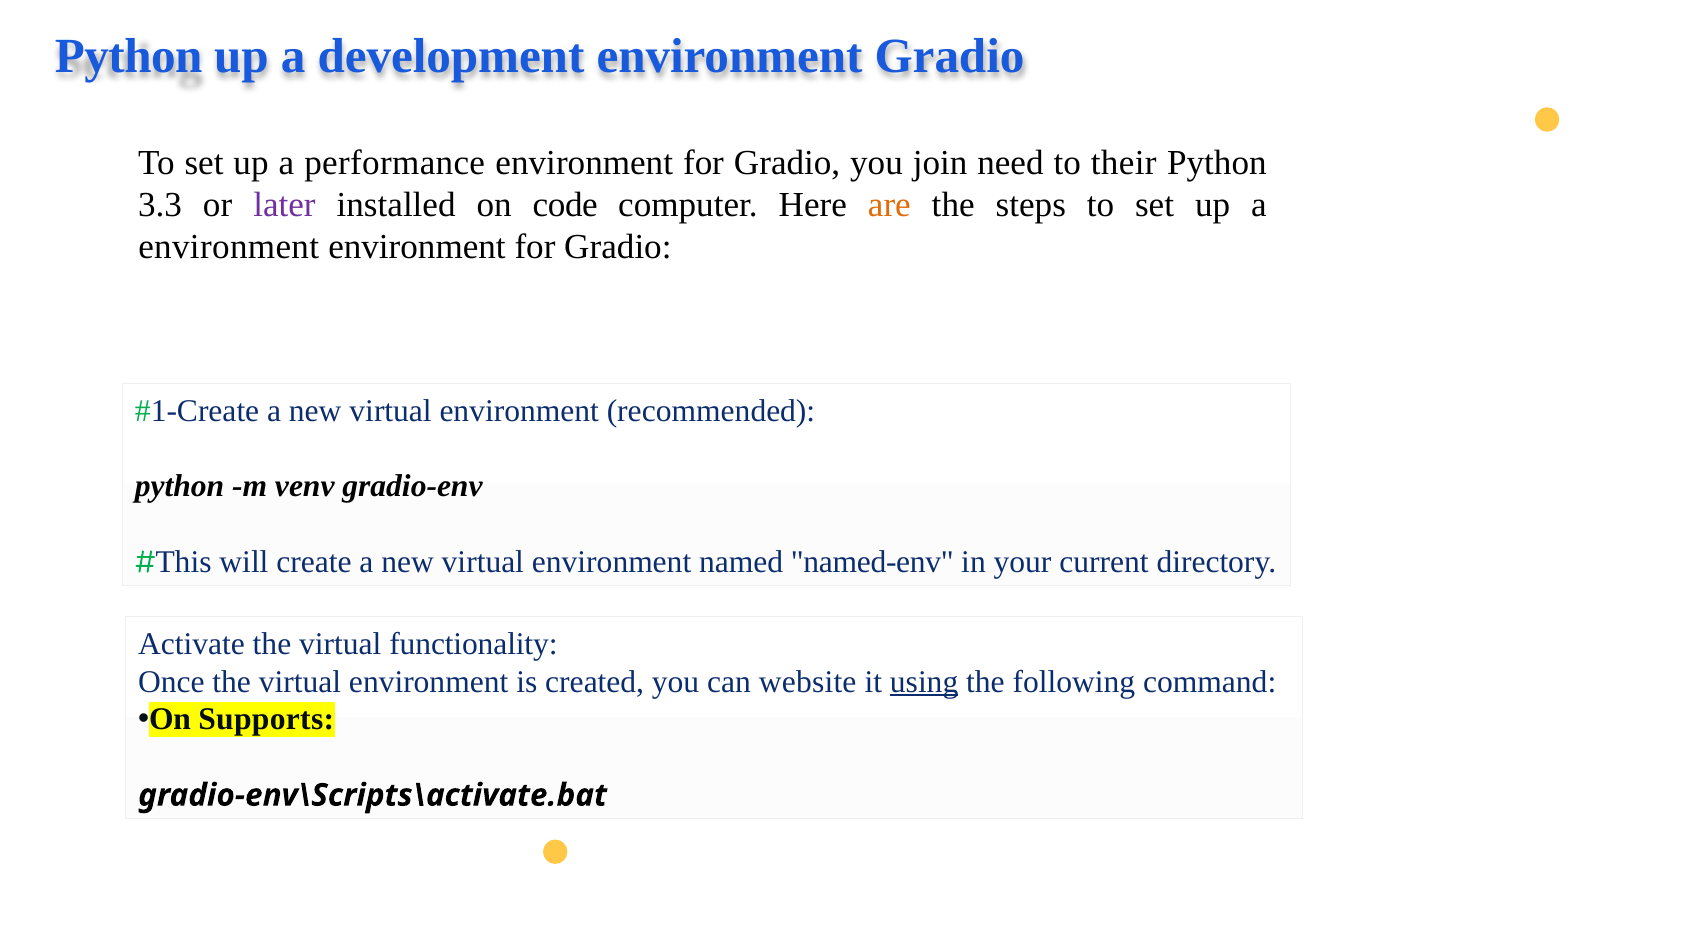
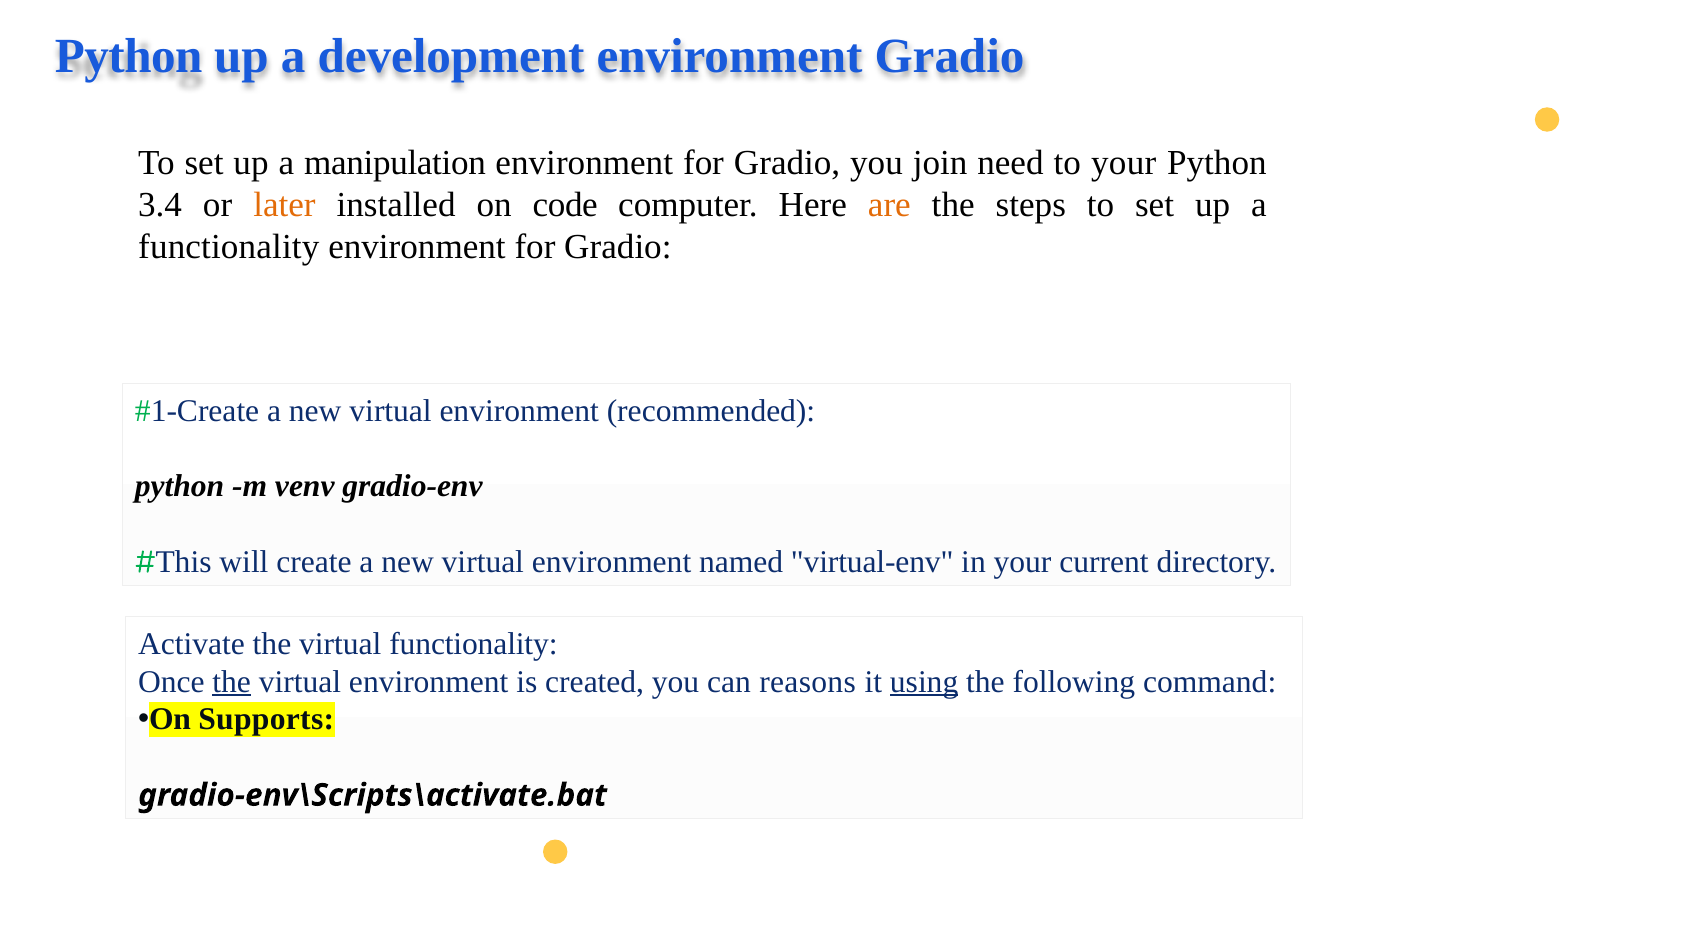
performance: performance -> manipulation (395, 163)
to their: their -> your (1124, 163)
3.3: 3.3 -> 3.4 (160, 205)
later colour: purple -> orange (284, 205)
environment: environment -> functionality (229, 247)
named-env: named-env -> virtual-env (872, 562)
the underline: none -> present (232, 682)
website: website -> reasons (808, 682)
